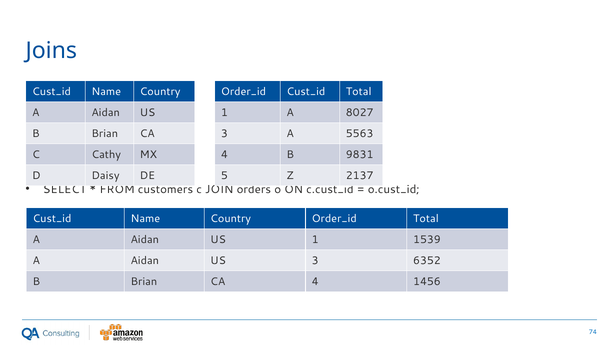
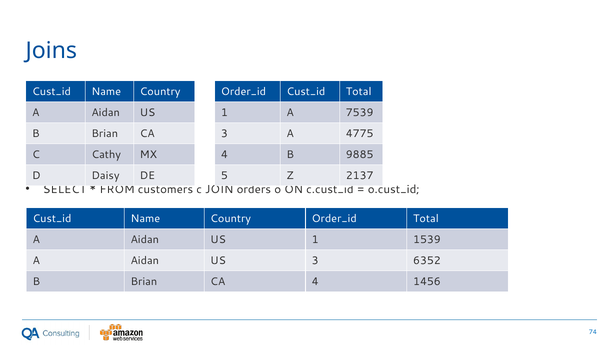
8027: 8027 -> 7539 (360, 113)
5563: 5563 -> 4775 (360, 134)
9831: 9831 -> 9885 (360, 155)
